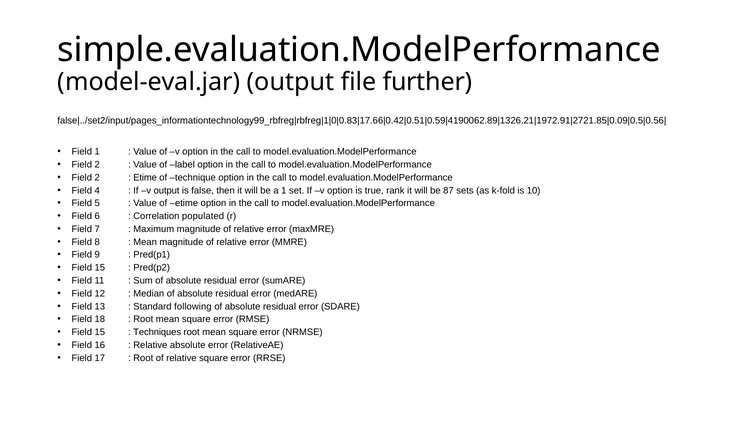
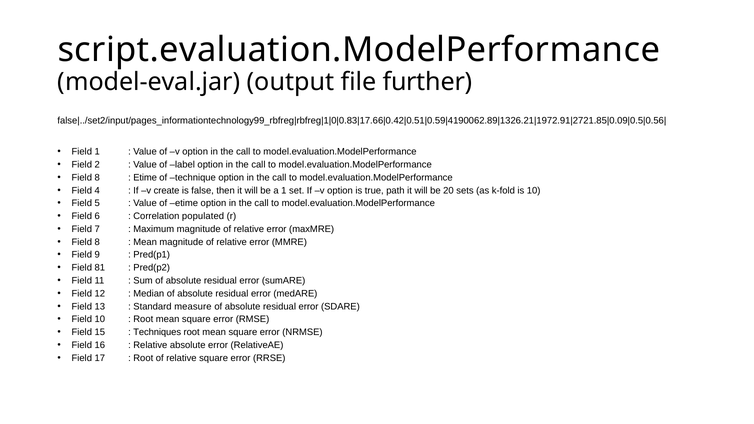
simple.evaluation.ModelPerformance: simple.evaluation.ModelPerformance -> script.evaluation.ModelPerformance (359, 50)
2: 2 -> 8 (97, 178)
v output: output -> create (167, 190)
rank: rank -> path (395, 190)
87: 87 -> 20 (448, 190)
15: 15 -> 81 (100, 268)
following: following -> measure (193, 307)
Field 18: 18 -> 10 (100, 319)
